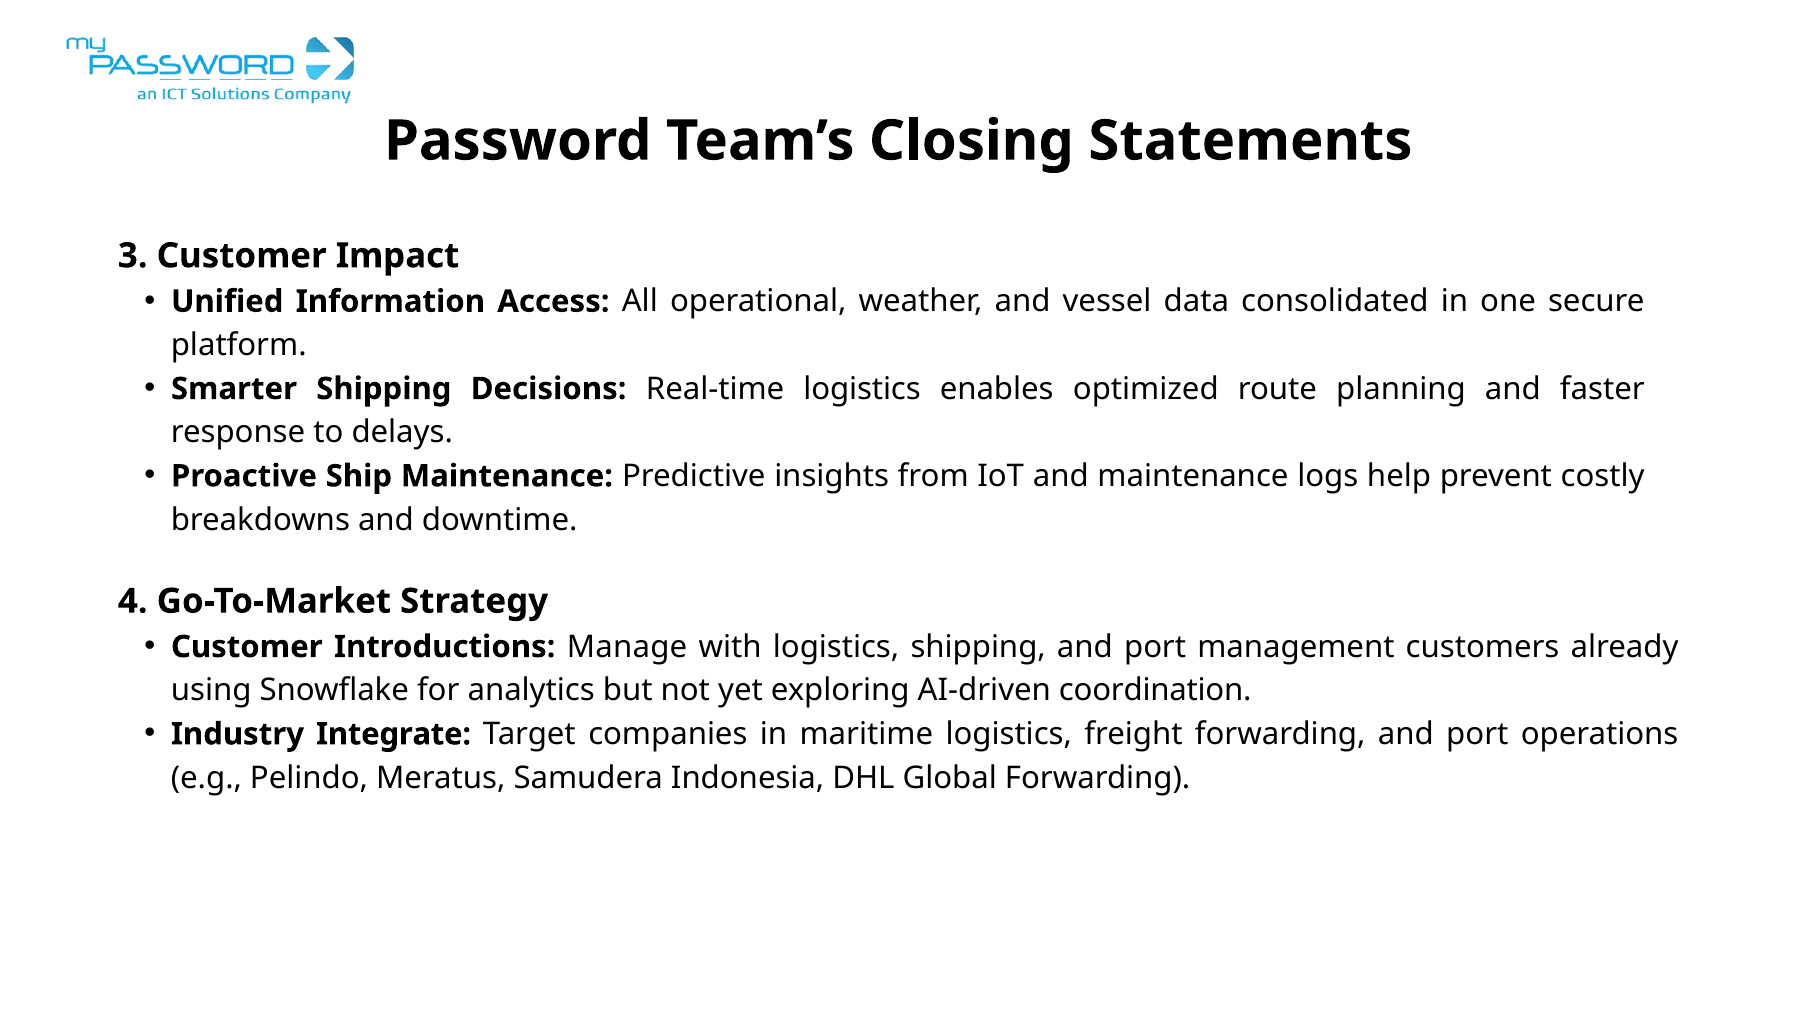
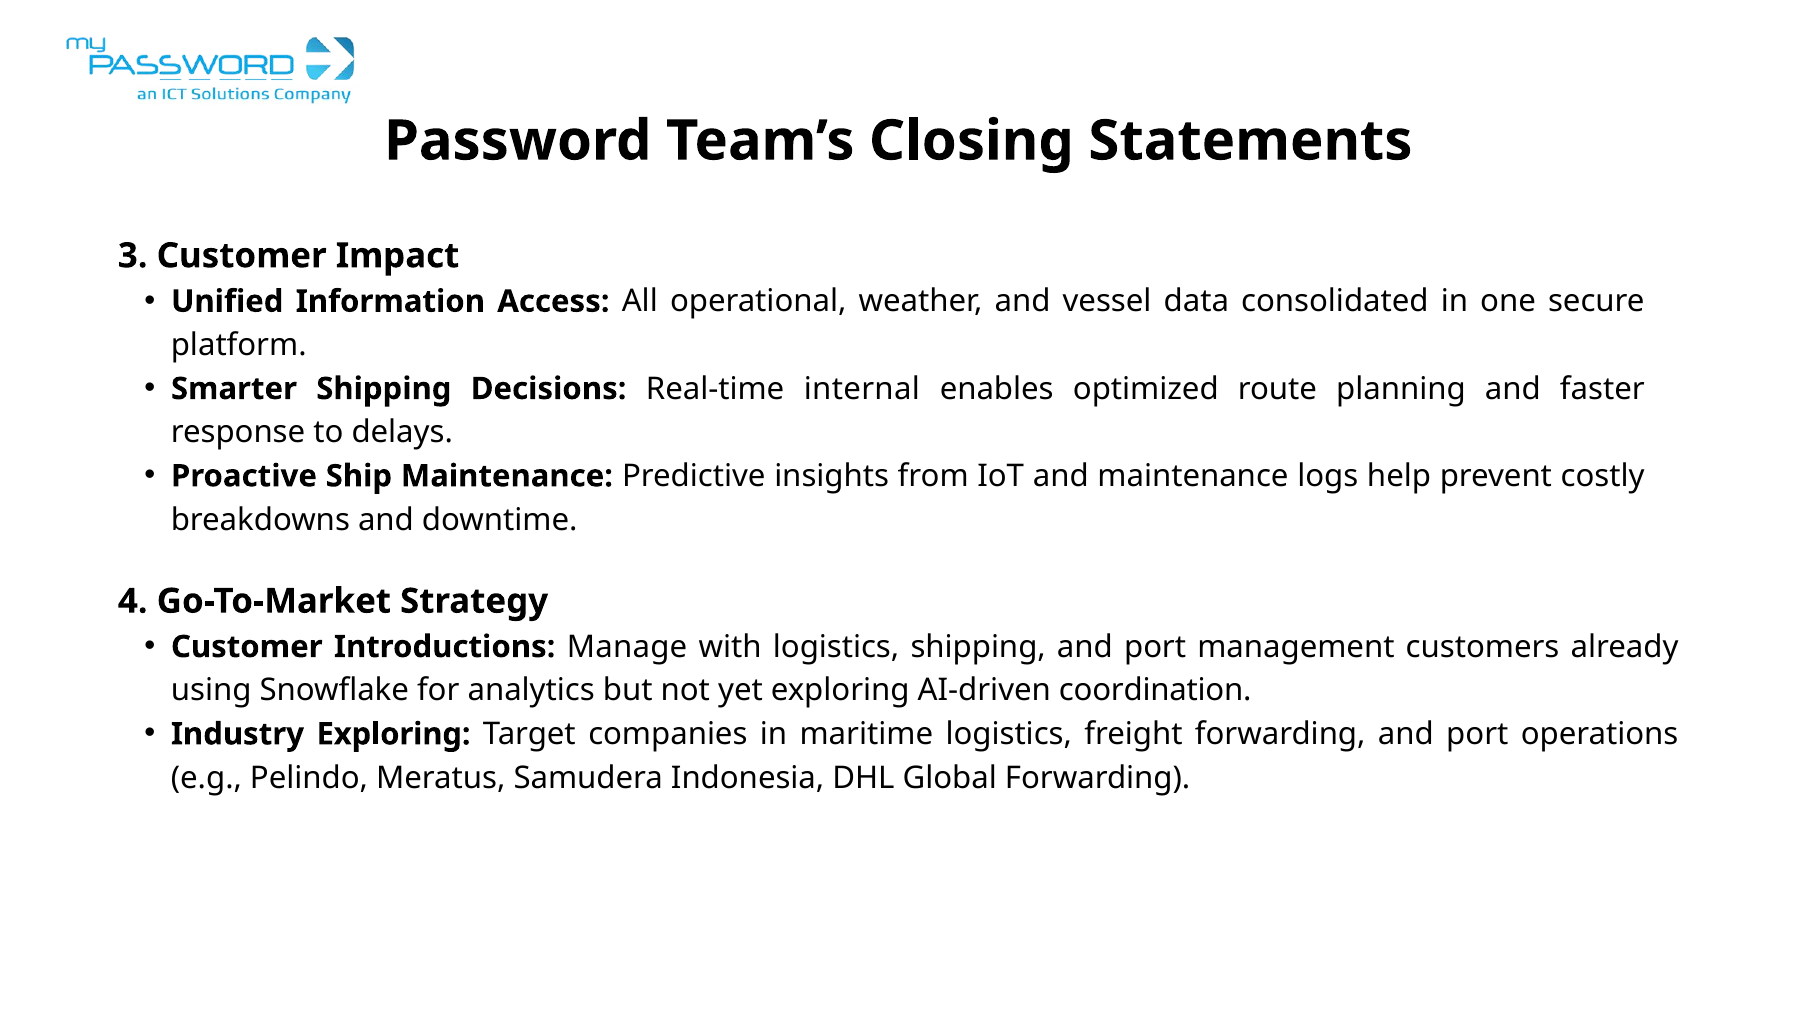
Real-time logistics: logistics -> internal (862, 389)
Industry Integrate: Integrate -> Exploring (394, 734)
